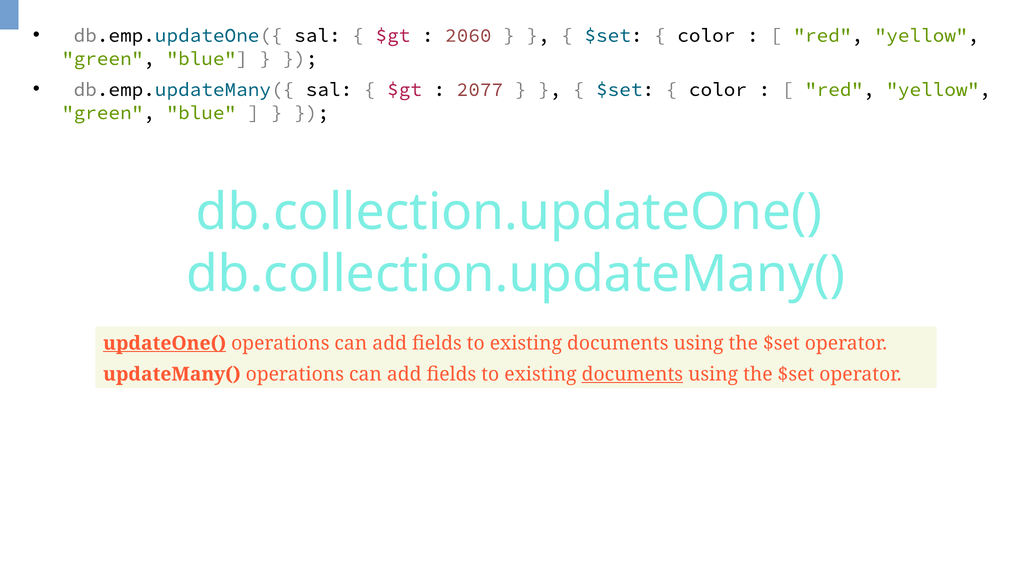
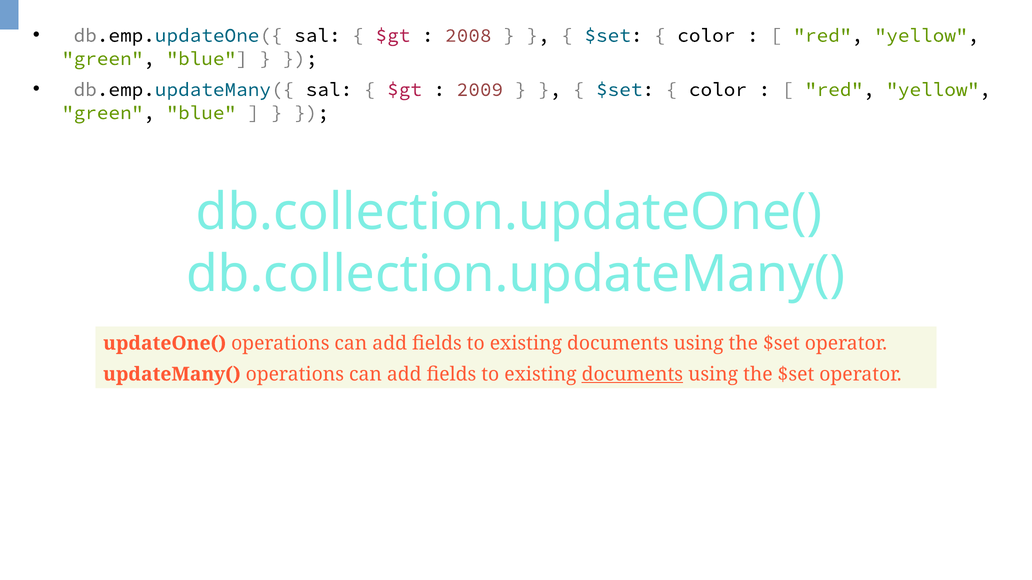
2060: 2060 -> 2008 (468, 35)
2077: 2077 -> 2009 (480, 90)
updateOne( underline: present -> none (165, 344)
